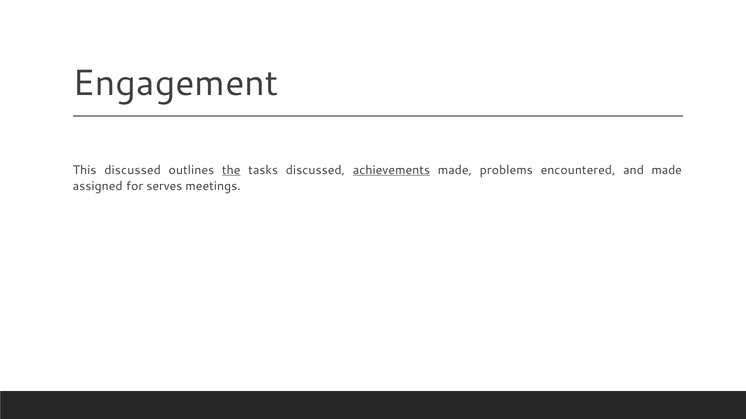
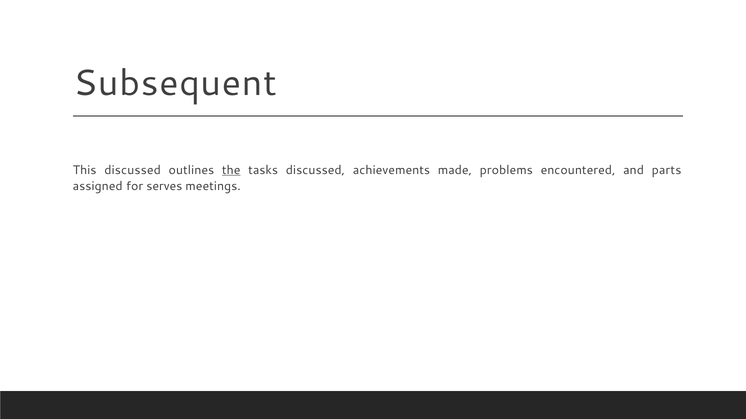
Engagement: Engagement -> Subsequent (175, 84)
achievements underline: present -> none (391, 170)
and made: made -> parts (667, 170)
